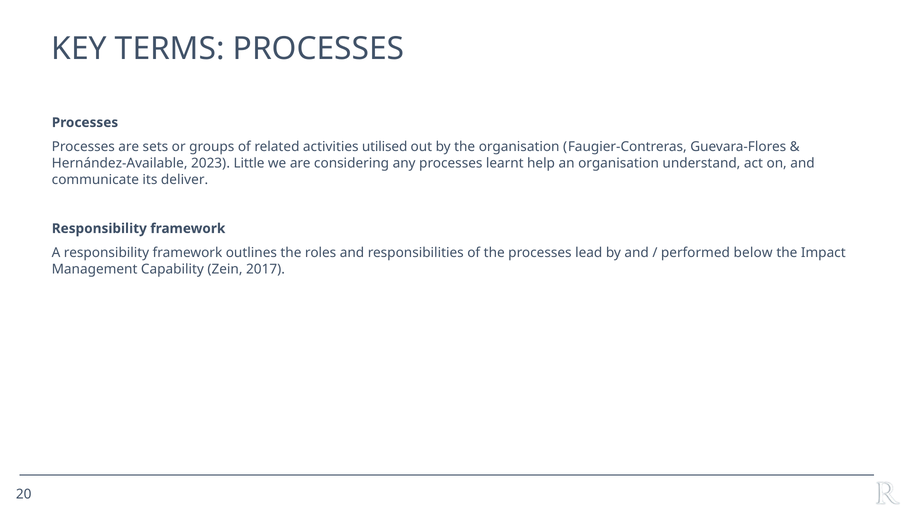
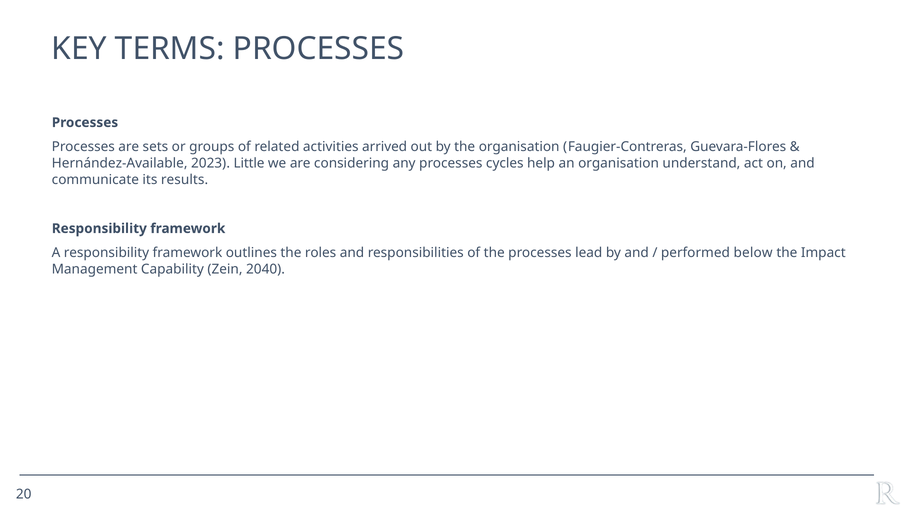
utilised: utilised -> arrived (385, 147)
learnt: learnt -> cycles (505, 163)
deliver: deliver -> results (185, 180)
2017: 2017 -> 2040 (266, 269)
